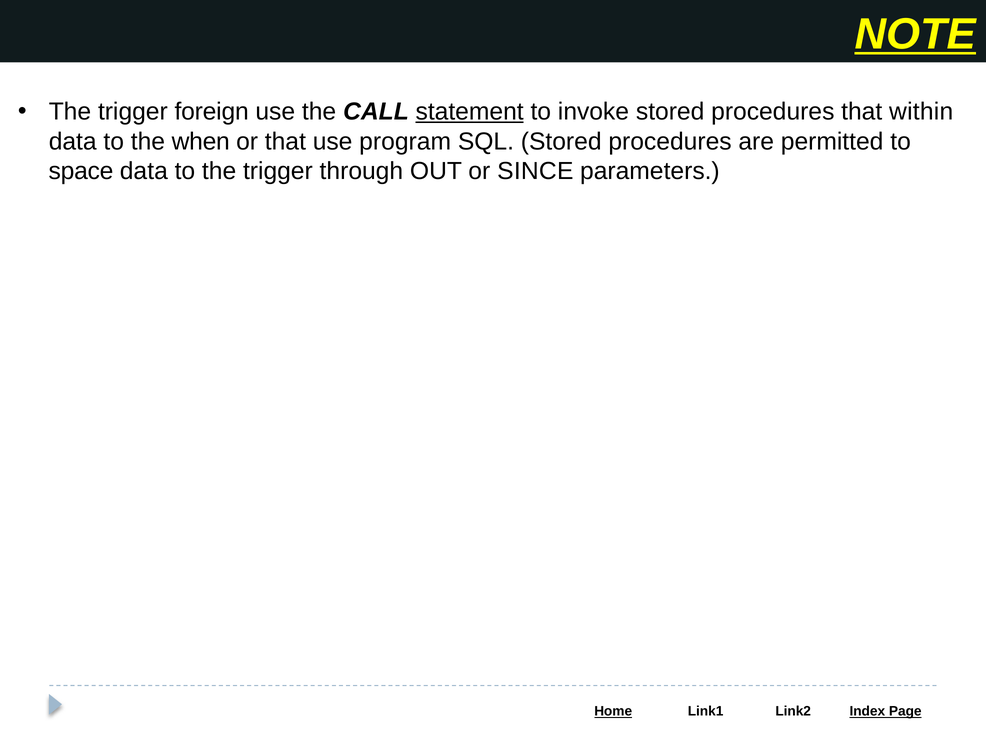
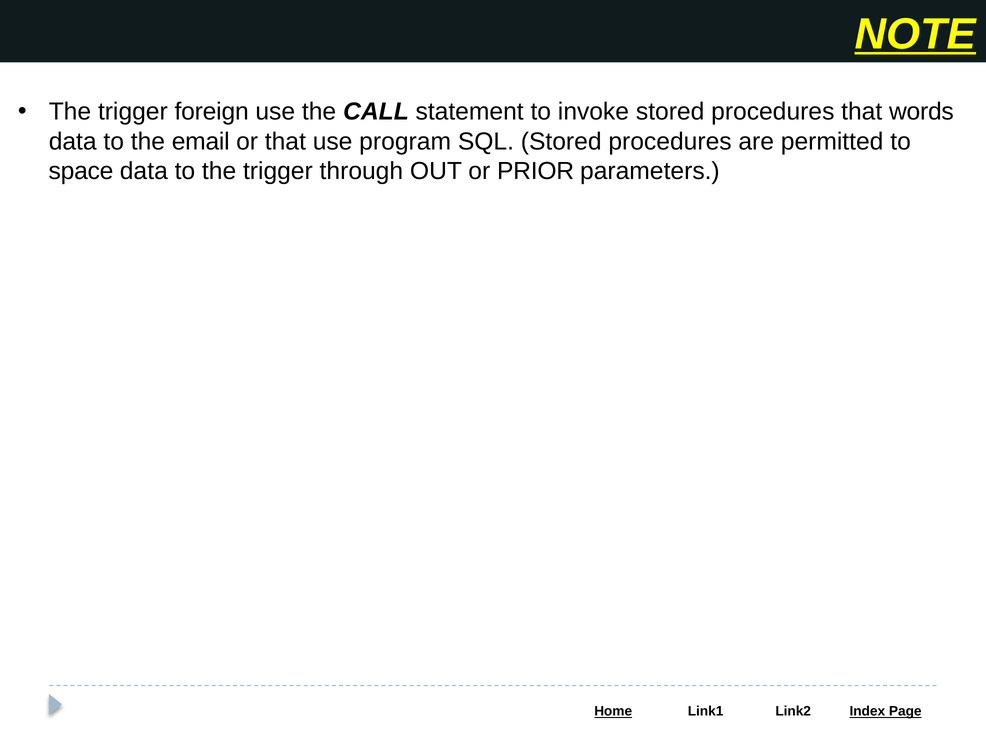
statement underline: present -> none (470, 112)
within: within -> words (921, 112)
when: when -> email (201, 141)
SINCE: SINCE -> PRIOR (536, 171)
